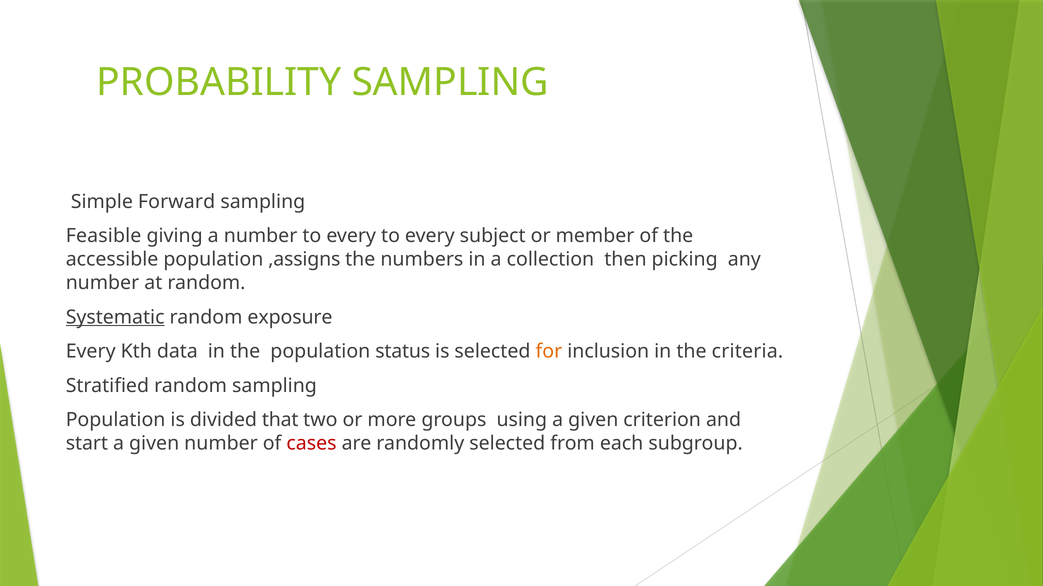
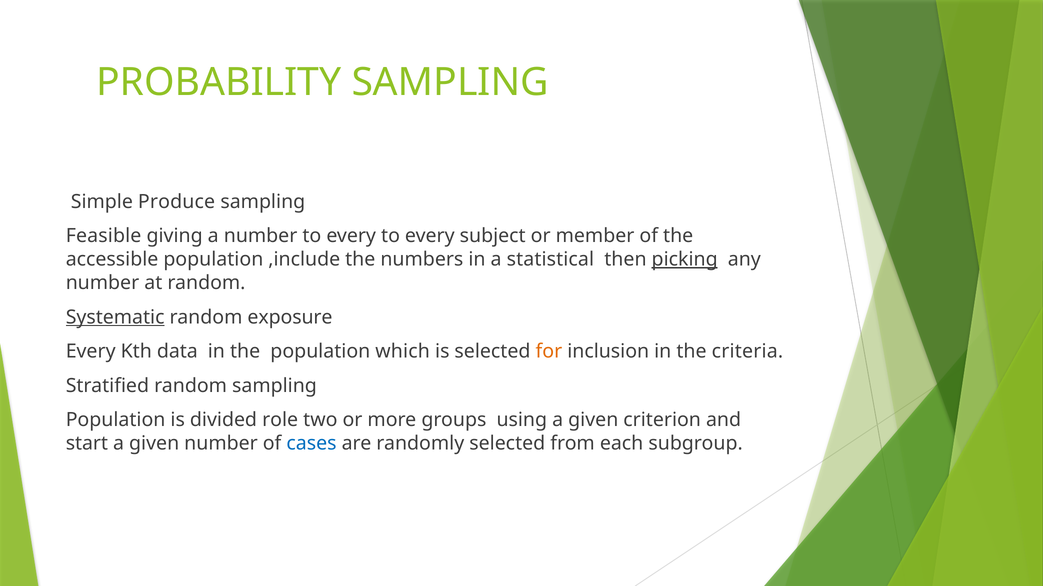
Forward: Forward -> Produce (177, 202)
,assigns: ,assigns -> ,include (304, 260)
collection: collection -> statistical (550, 260)
picking underline: none -> present (685, 260)
status: status -> which (403, 352)
that: that -> role (280, 420)
cases colour: red -> blue (311, 444)
